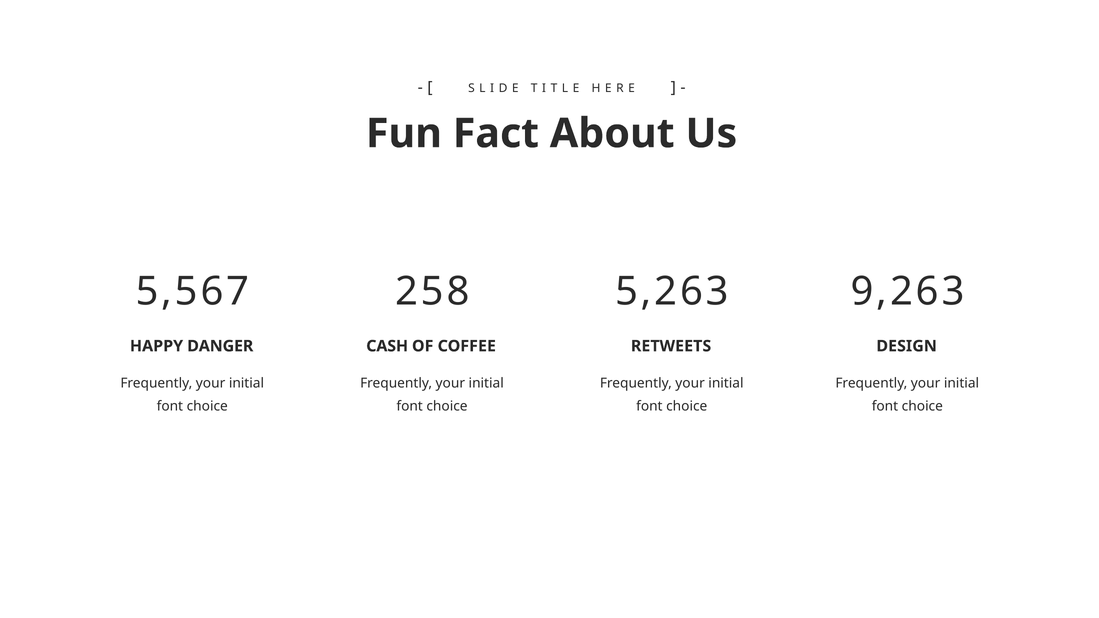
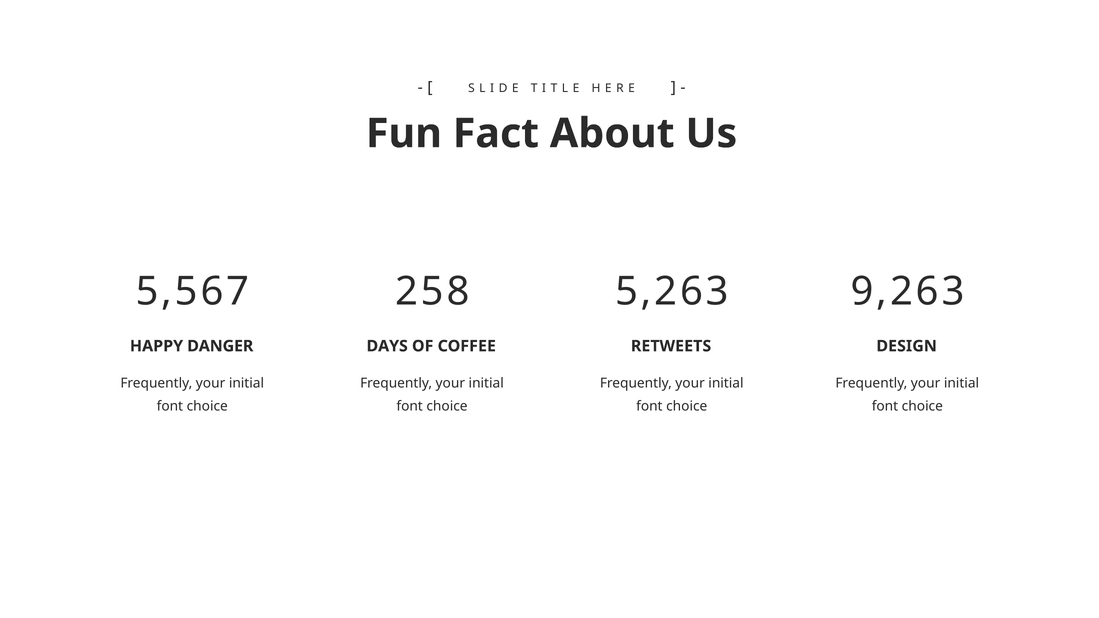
CASH: CASH -> DAYS (387, 346)
